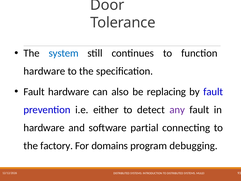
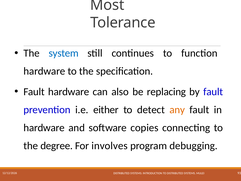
Door: Door -> Most (107, 5)
any colour: purple -> orange (177, 110)
partial: partial -> copies (145, 128)
factory: factory -> degree (57, 146)
domains: domains -> involves (110, 146)
